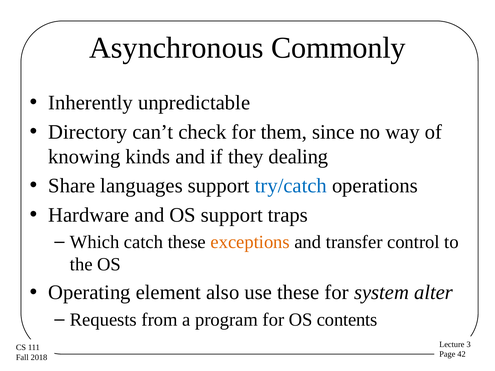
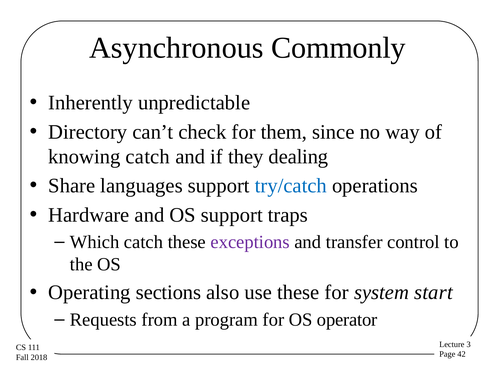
knowing kinds: kinds -> catch (148, 157)
exceptions colour: orange -> purple (250, 242)
element: element -> sections (168, 293)
alter: alter -> start (433, 293)
contents: contents -> operator (347, 320)
